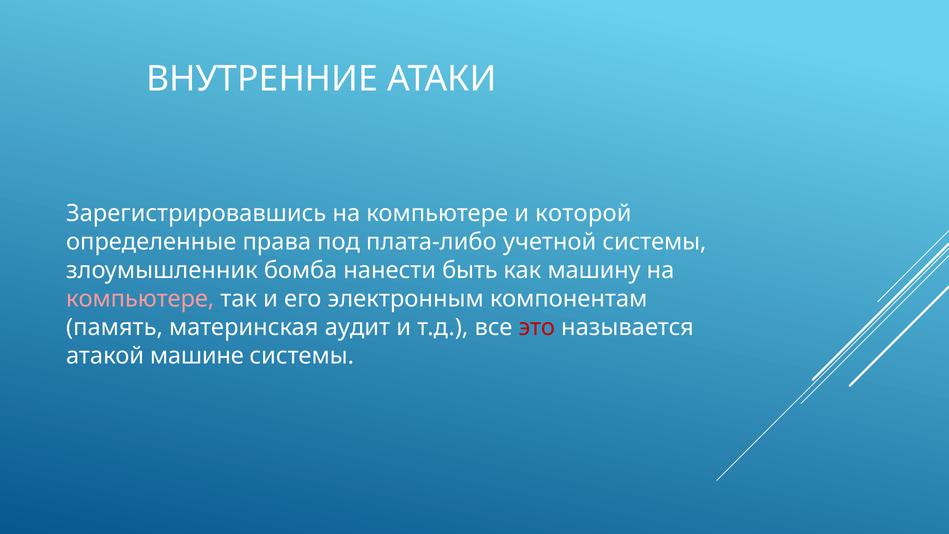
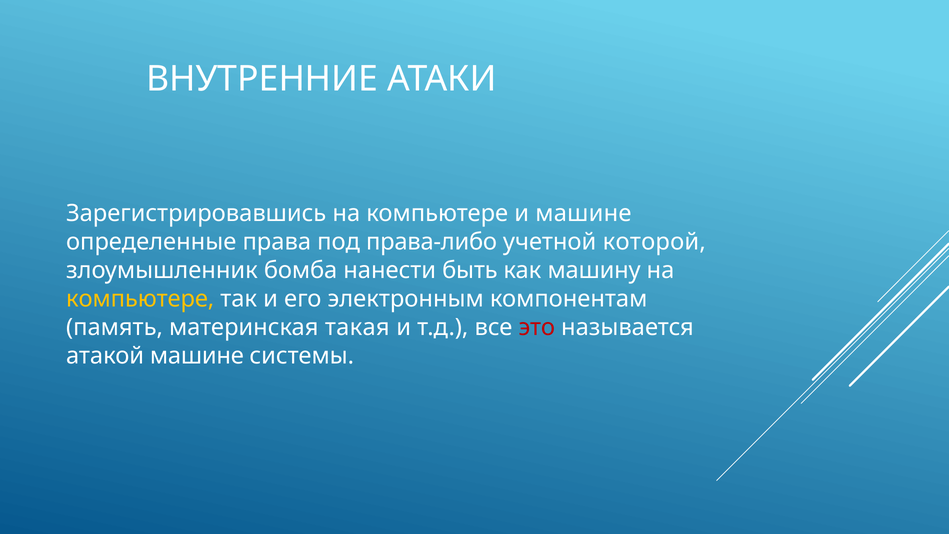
и которой: которой -> машине (583, 214)
плата-либо: плата-либо -> права-либо (432, 242)
учетной системы: системы -> которой (654, 242)
компьютере colour: pink -> yellow (140, 299)
аудит: аудит -> такая (357, 327)
